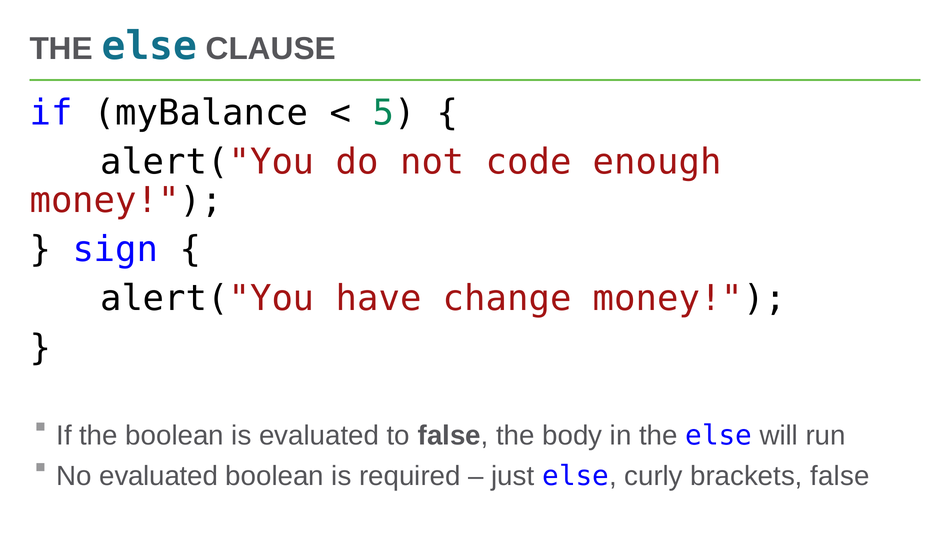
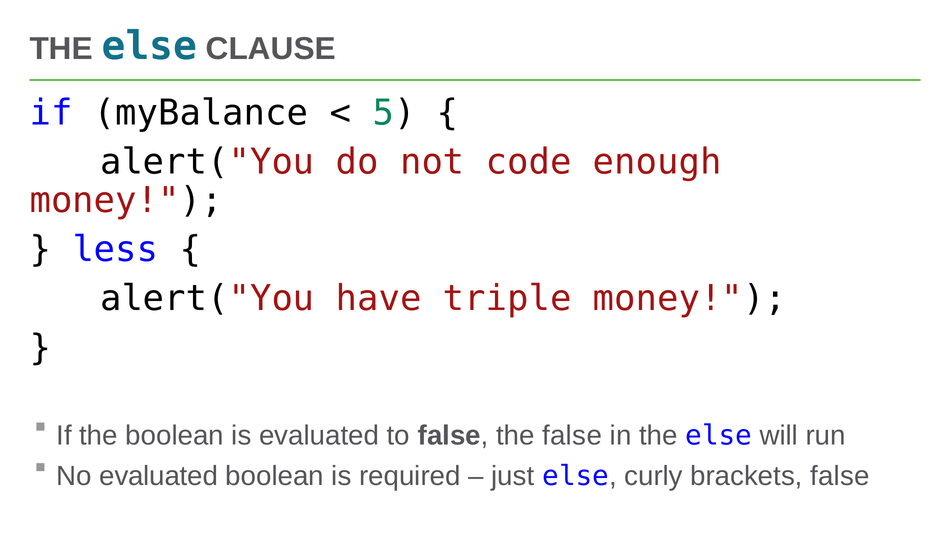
sign: sign -> less (115, 250)
change: change -> triple (507, 299)
the body: body -> false (572, 436)
